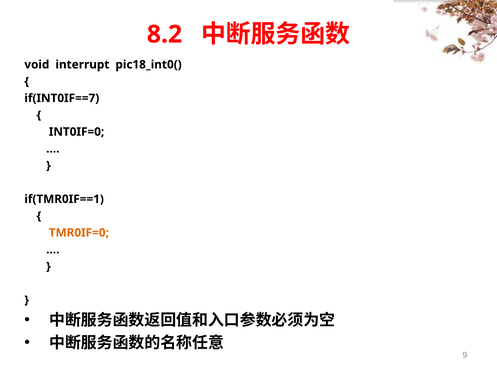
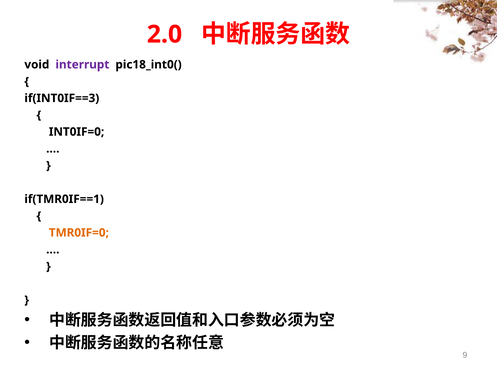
8.2: 8.2 -> 2.0 (164, 34)
interrupt colour: black -> purple (82, 65)
if(INT0IF==7: if(INT0IF==7 -> if(INT0IF==3 (62, 98)
